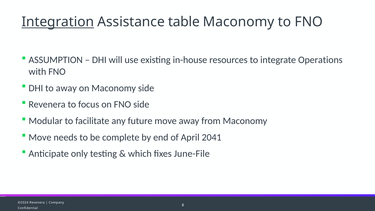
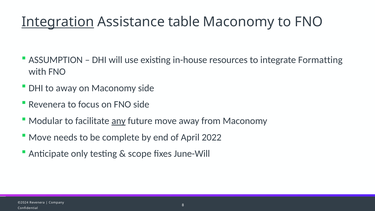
Operations: Operations -> Formatting (320, 60)
any underline: none -> present (119, 121)
2041: 2041 -> 2022 (212, 137)
which: which -> scope (140, 154)
June-File: June-File -> June-Will (192, 154)
